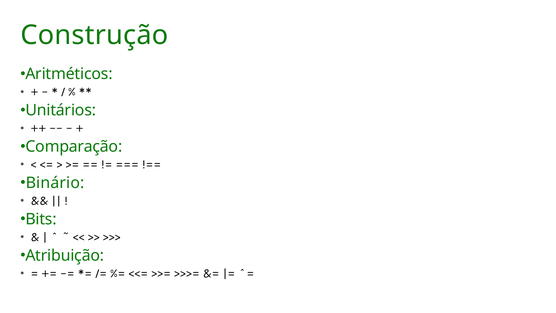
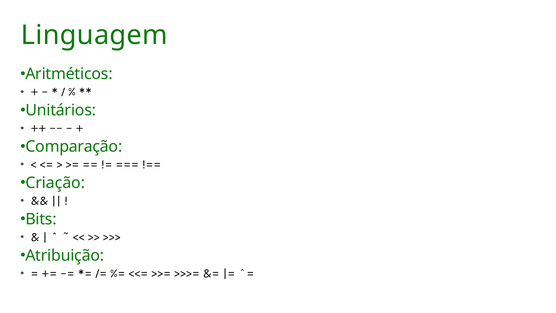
Construção: Construção -> Linguagem (94, 35)
Binário: Binário -> Criação (55, 183)
